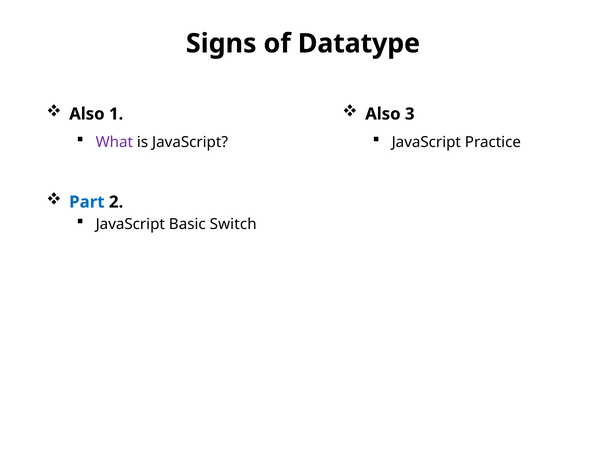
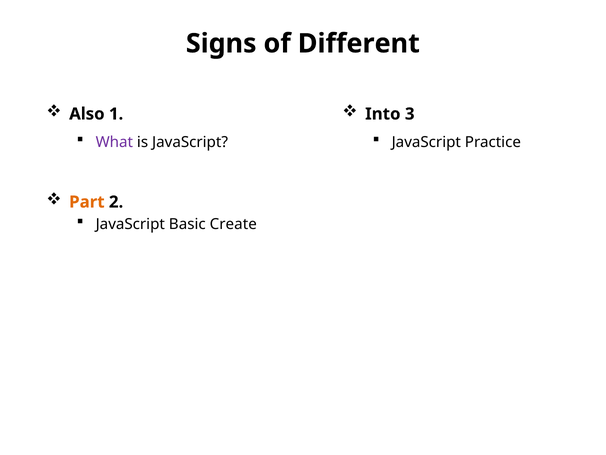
Datatype: Datatype -> Different (359, 43)
Also: Also -> Into (383, 114)
Part colour: blue -> orange (87, 202)
Switch: Switch -> Create (233, 224)
